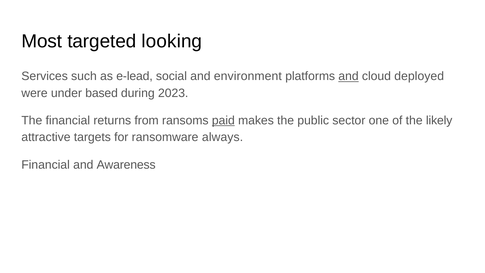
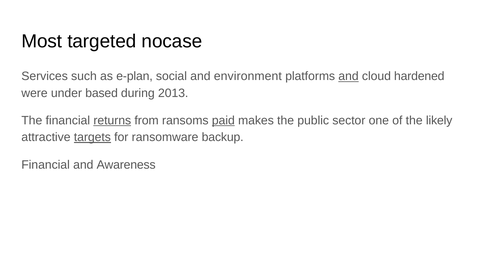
looking: looking -> nocase (172, 41)
e-lead: e-lead -> e-plan (134, 76)
deployed: deployed -> hardened (419, 76)
2023: 2023 -> 2013 (173, 93)
returns underline: none -> present (112, 120)
targets underline: none -> present (92, 137)
always: always -> backup (223, 137)
